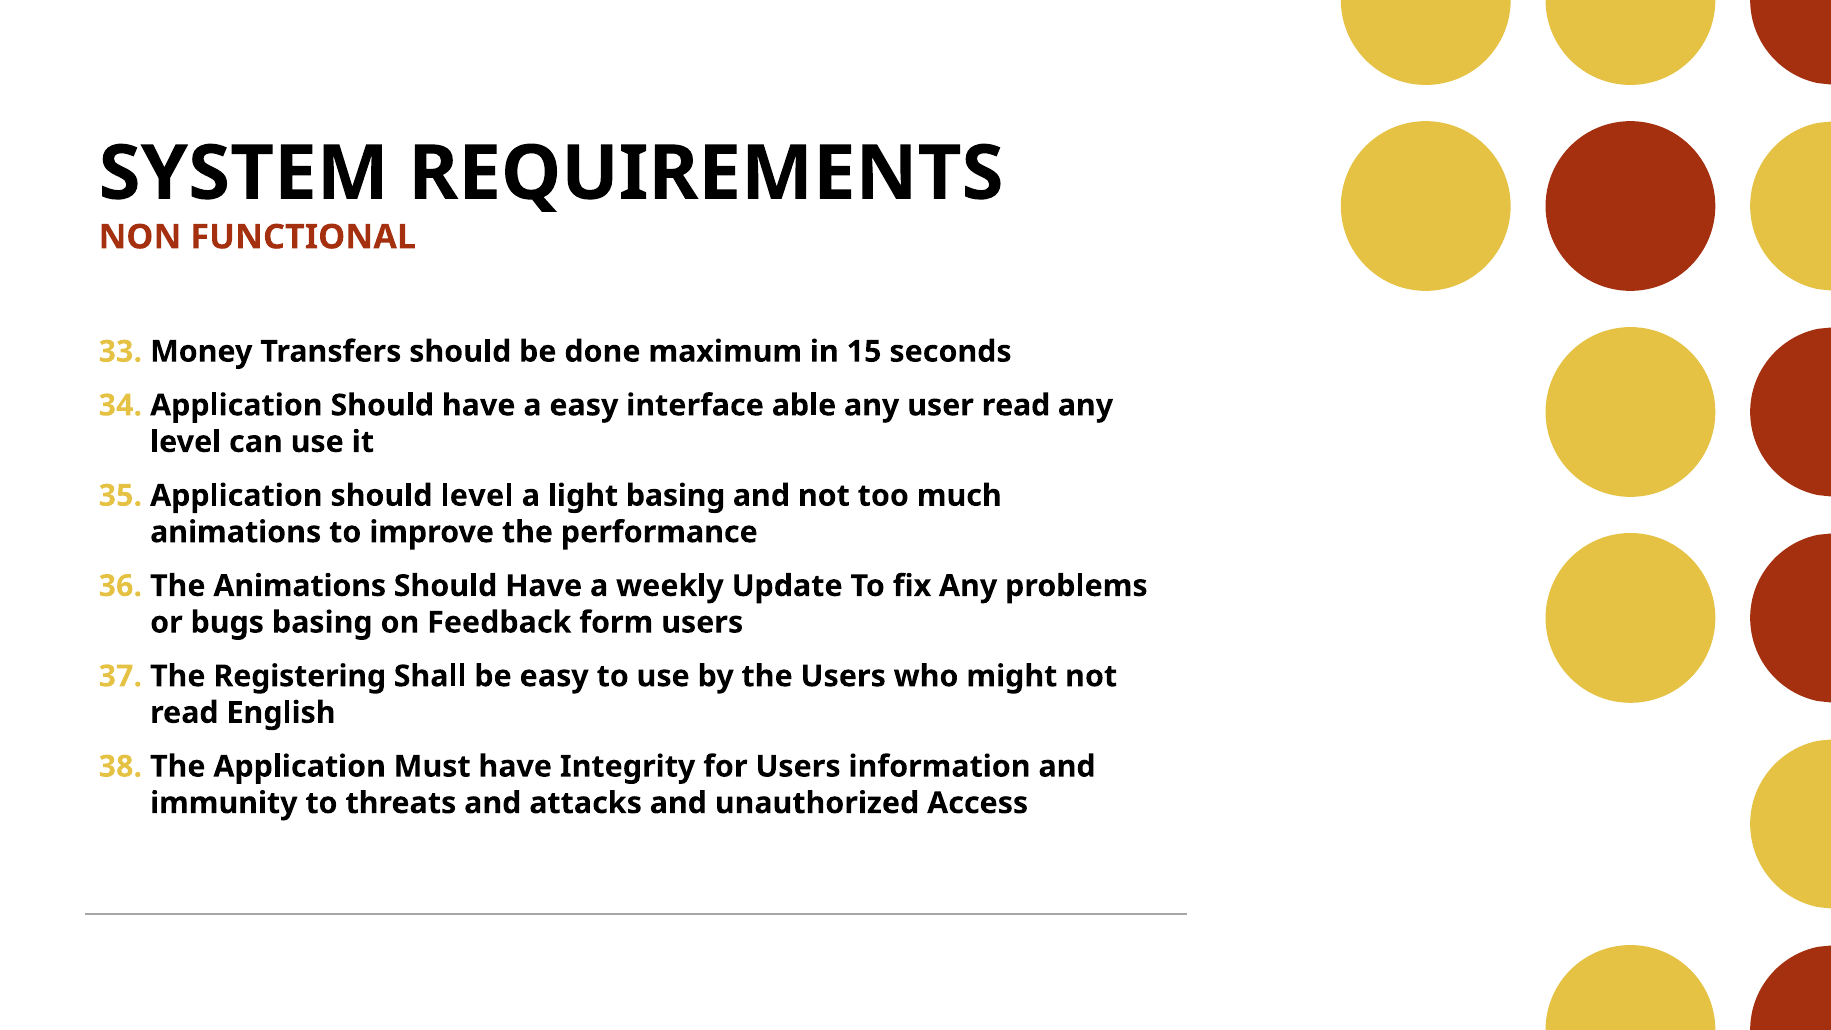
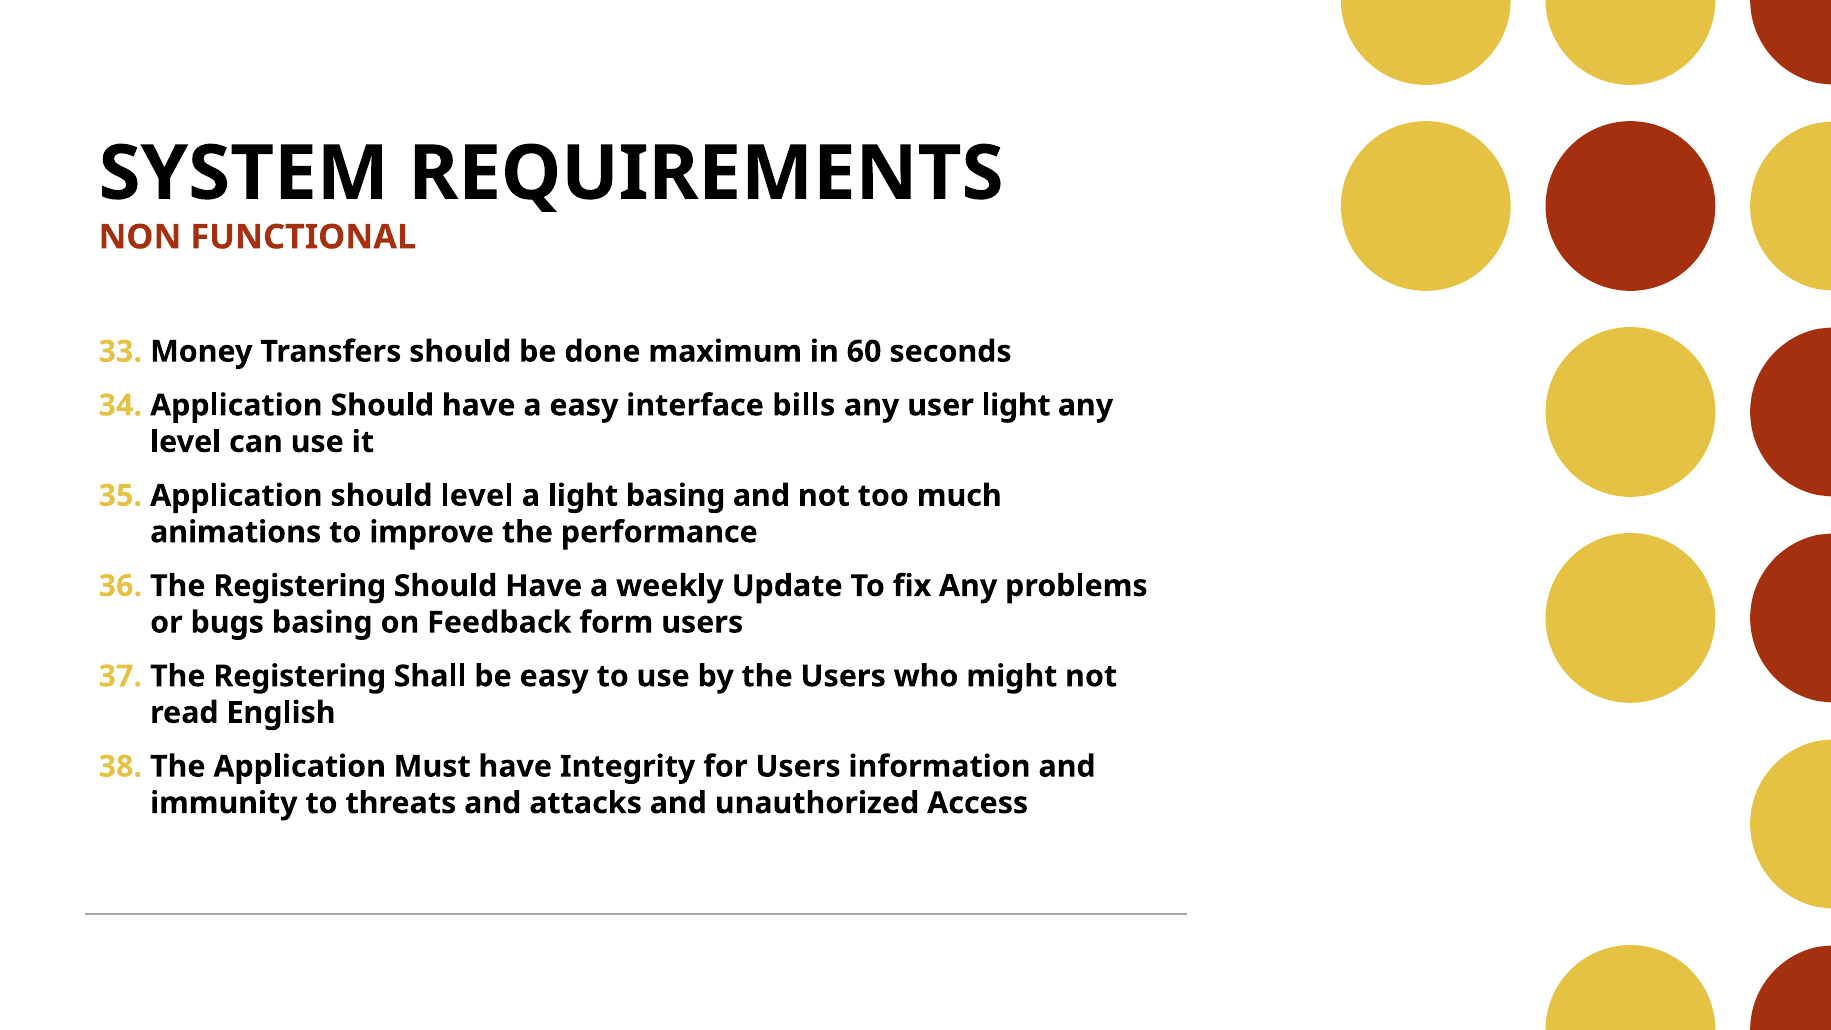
15: 15 -> 60 (864, 352)
able: able -> bills (804, 405)
user read: read -> light (1016, 405)
Animations: Animations -> Registering (300, 586)
